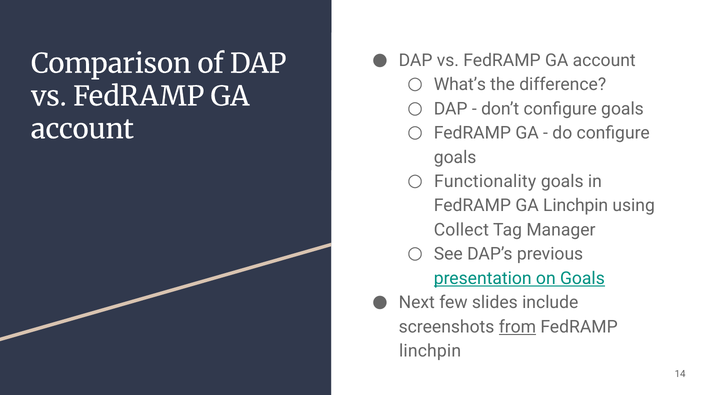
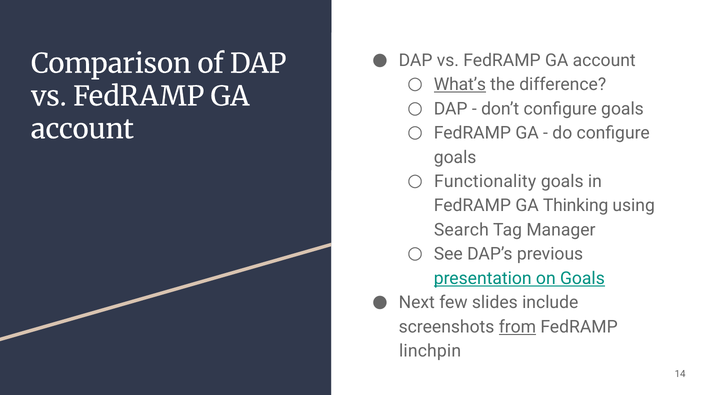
What’s underline: none -> present (460, 85)
GA Linchpin: Linchpin -> Thinking (576, 206)
Collect: Collect -> Search (461, 230)
